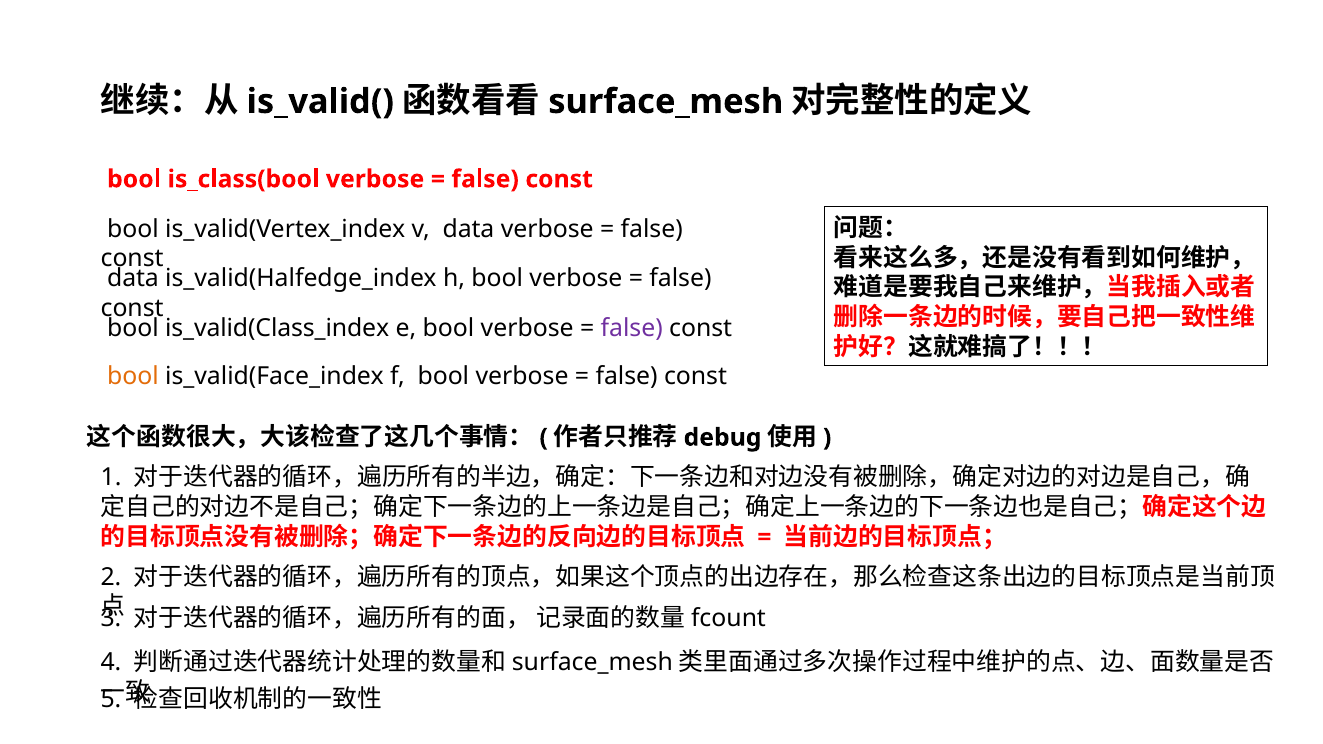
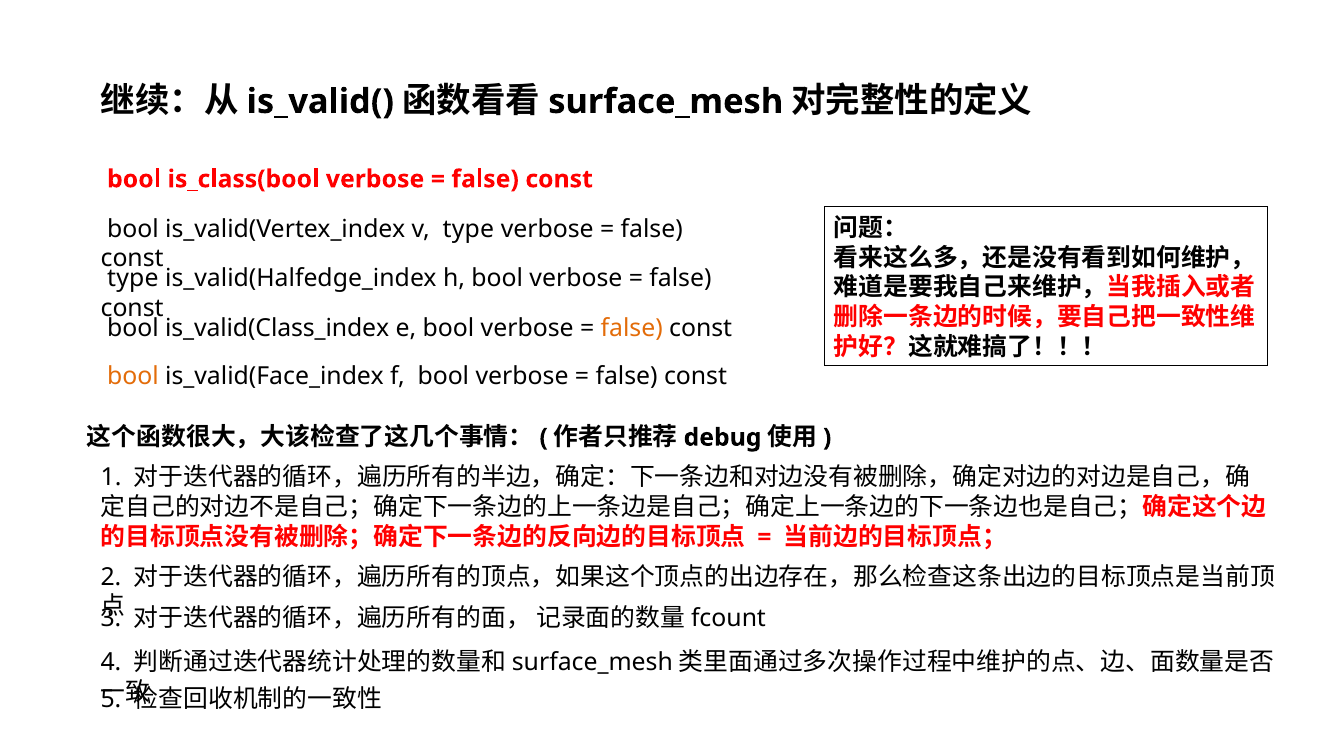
v data: data -> type (468, 229)
data: data -> type (133, 279)
false colour: purple -> orange (632, 328)
